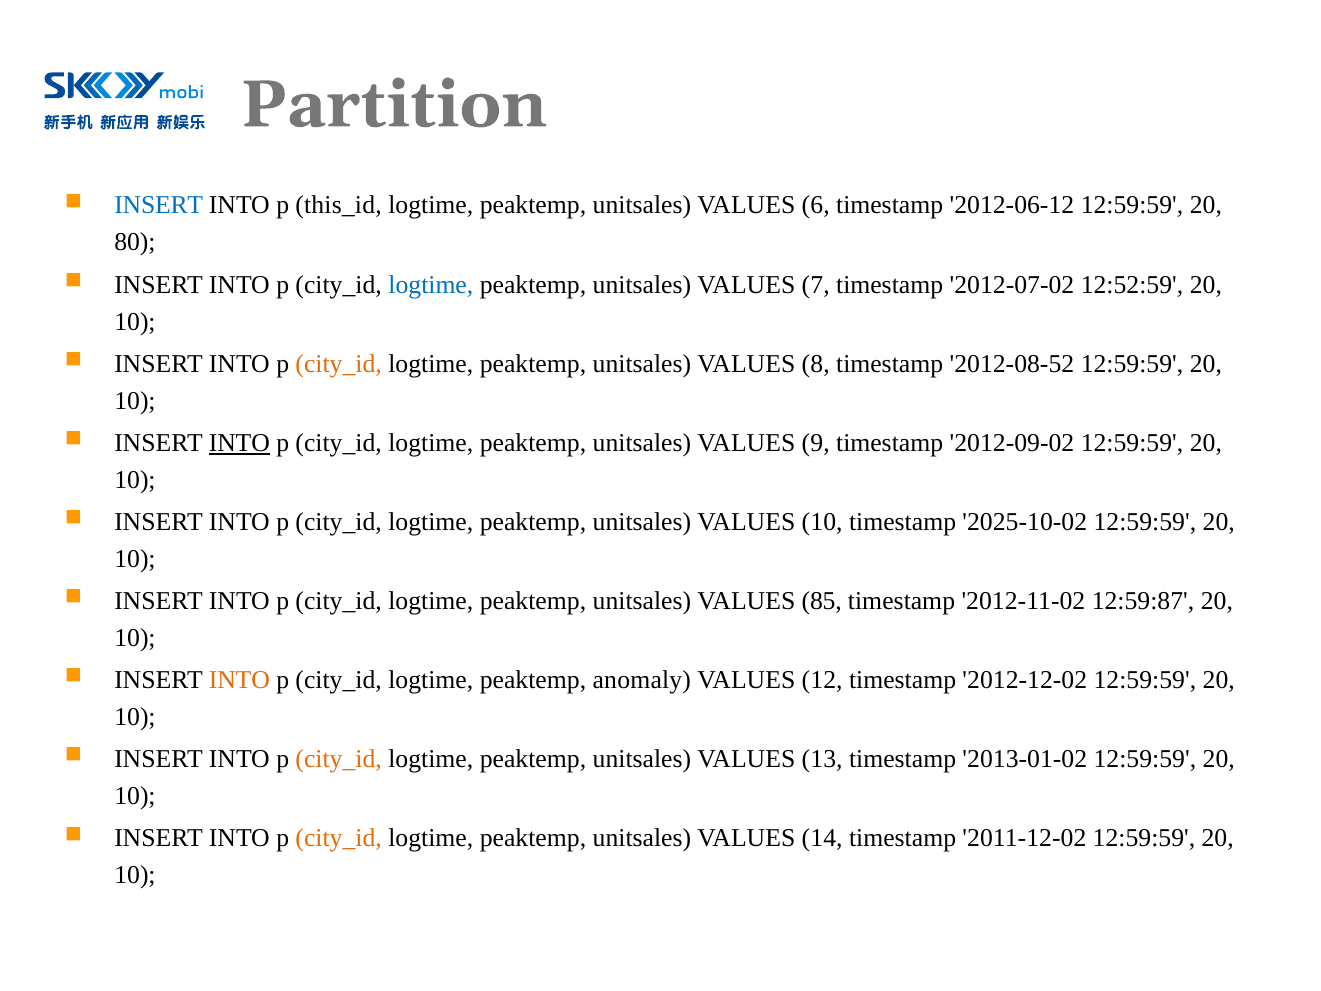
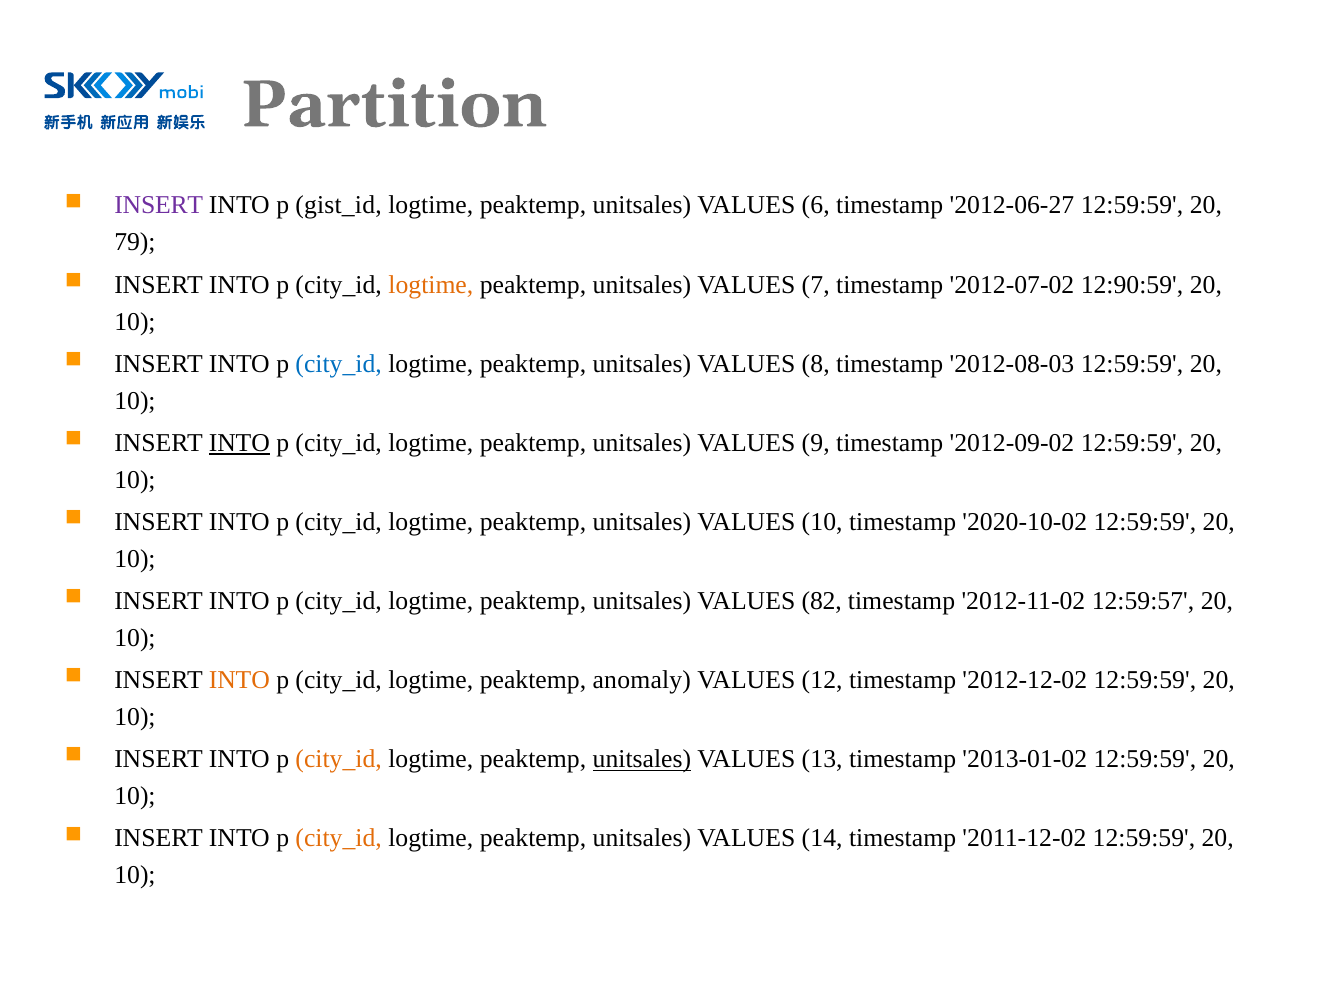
INSERT colour: blue -> purple (159, 205)
this_id: this_id -> gist_id (339, 205)
2012-06-12: 2012-06-12 -> 2012-06-27 (1012, 205)
80: 80 -> 79 (135, 242)
logtime colour: blue -> orange (431, 284)
12:52:59: 12:52:59 -> 12:90:59 (1132, 284)
city_id colour: orange -> blue (339, 364)
2012-08-52: 2012-08-52 -> 2012-08-03 (1012, 364)
2025-10-02: 2025-10-02 -> 2020-10-02 (1025, 522)
85: 85 -> 82 (822, 601)
12:59:87: 12:59:87 -> 12:59:57 (1143, 601)
unitsales underline: none -> present (642, 759)
